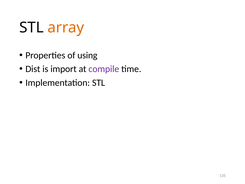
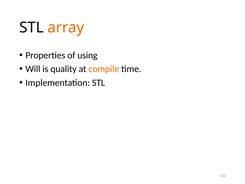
Dist: Dist -> Will (33, 69)
import: import -> quality (64, 69)
compile colour: purple -> orange (104, 69)
